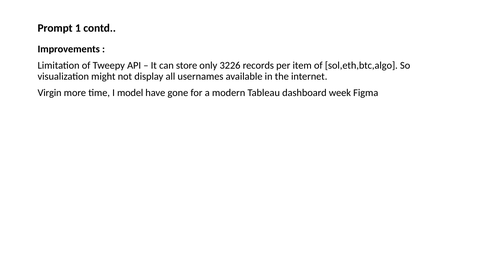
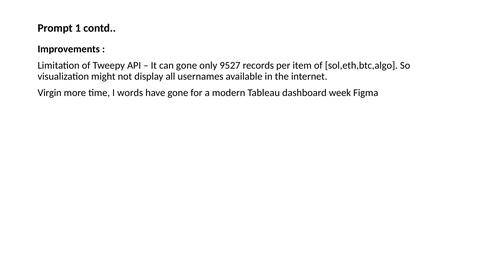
can store: store -> gone (187, 65)
3226: 3226 -> 9527 (230, 65)
model: model -> words (130, 93)
